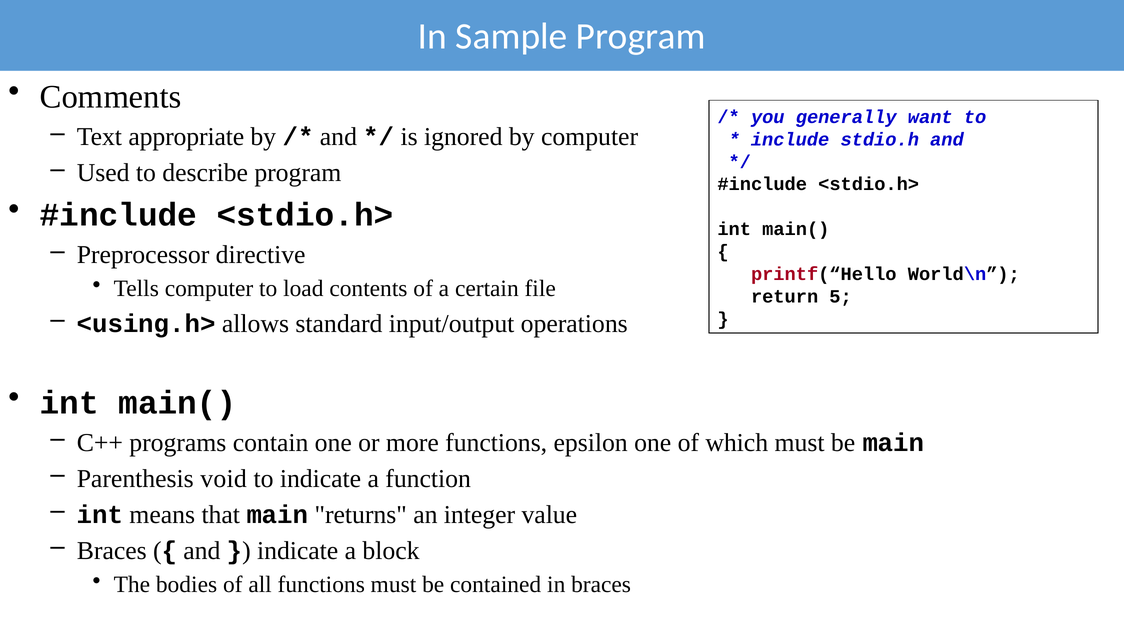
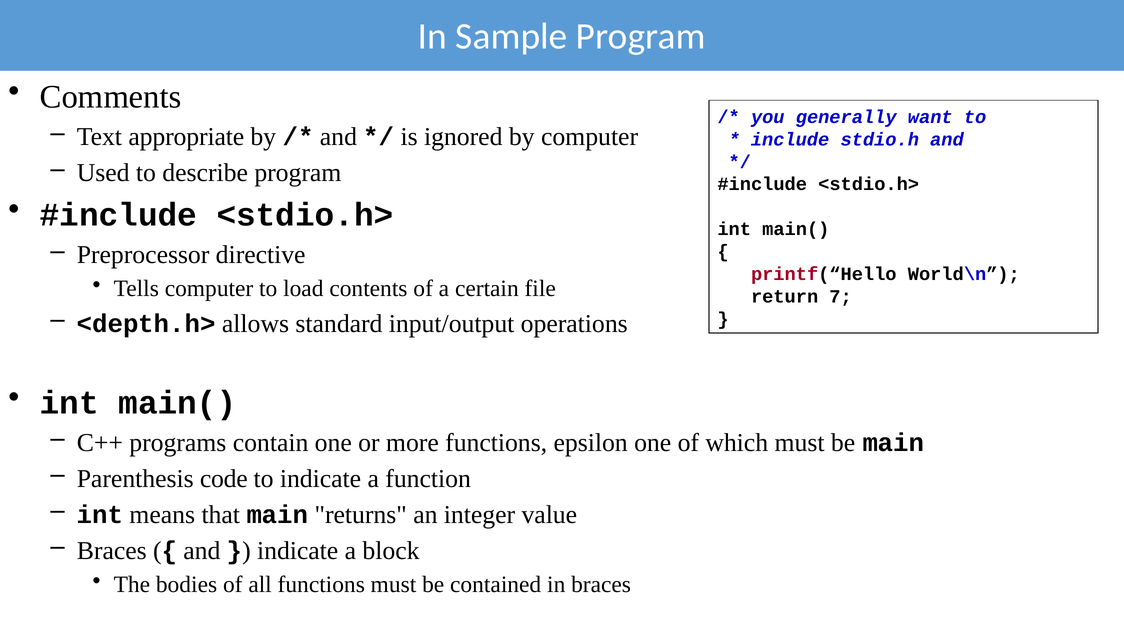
5: 5 -> 7 (841, 297)
<using.h>: <using.h> -> <depth.h> (146, 324)
void: void -> code (224, 479)
